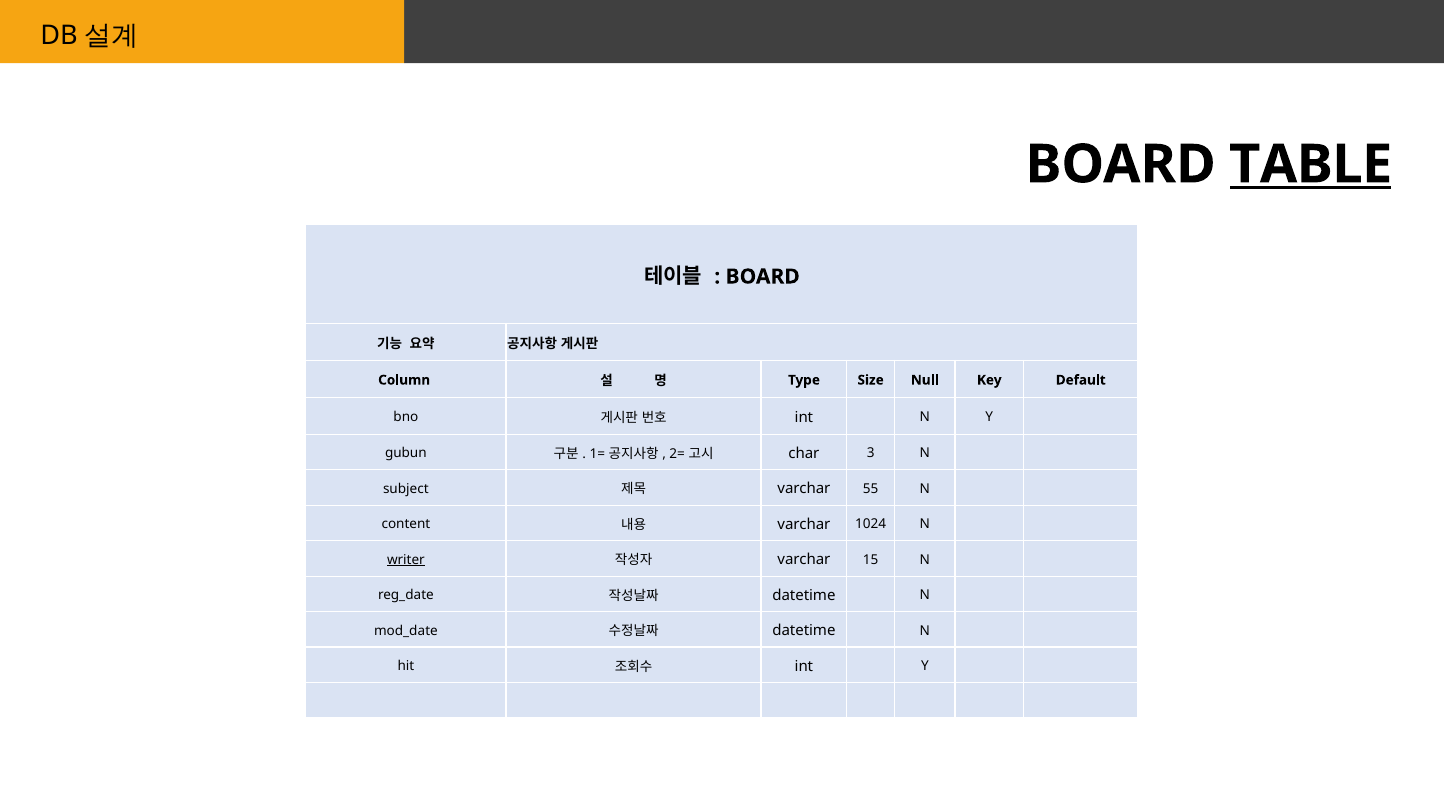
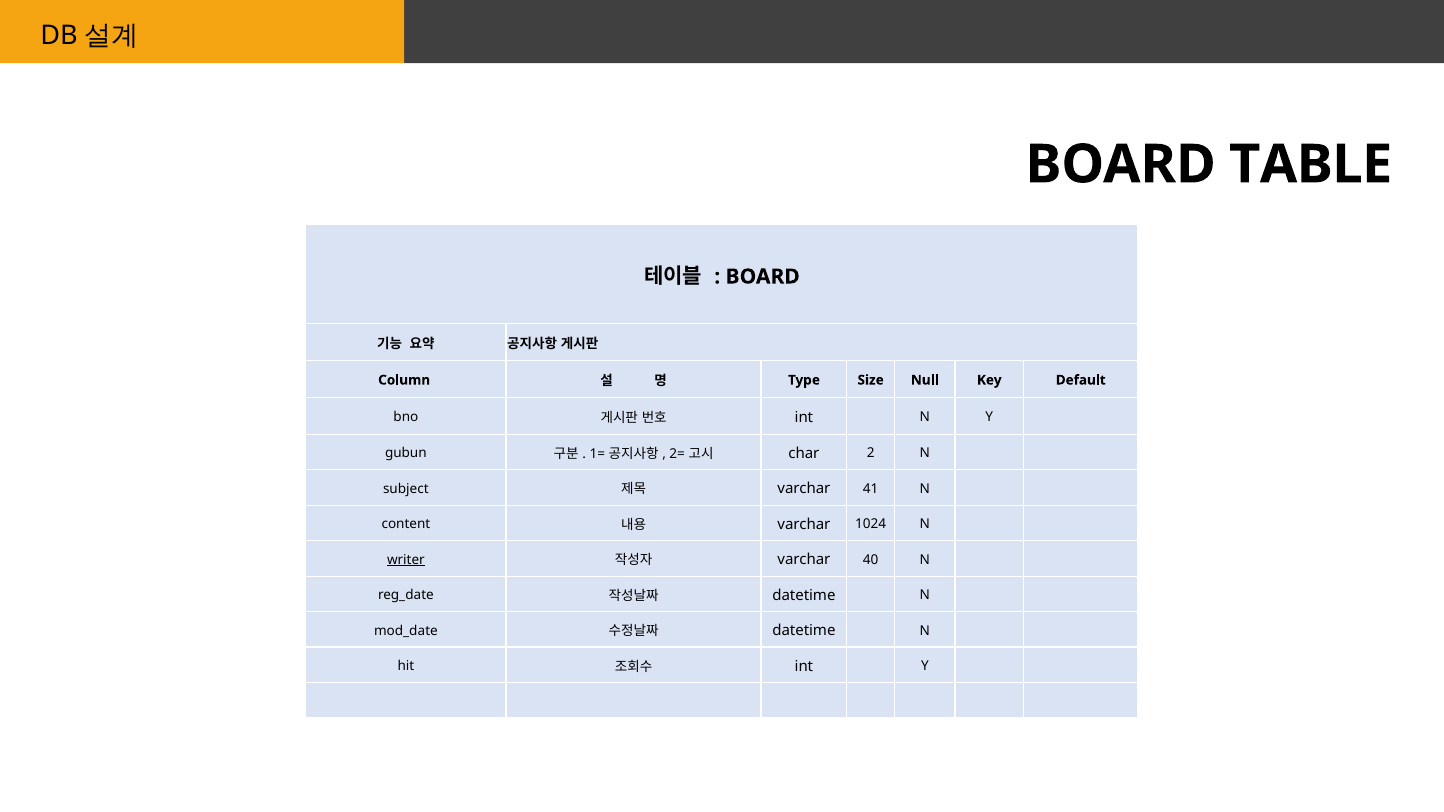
TABLE underline: present -> none (1311, 165)
3: 3 -> 2 (871, 453)
55: 55 -> 41 (871, 489)
15: 15 -> 40 (871, 560)
